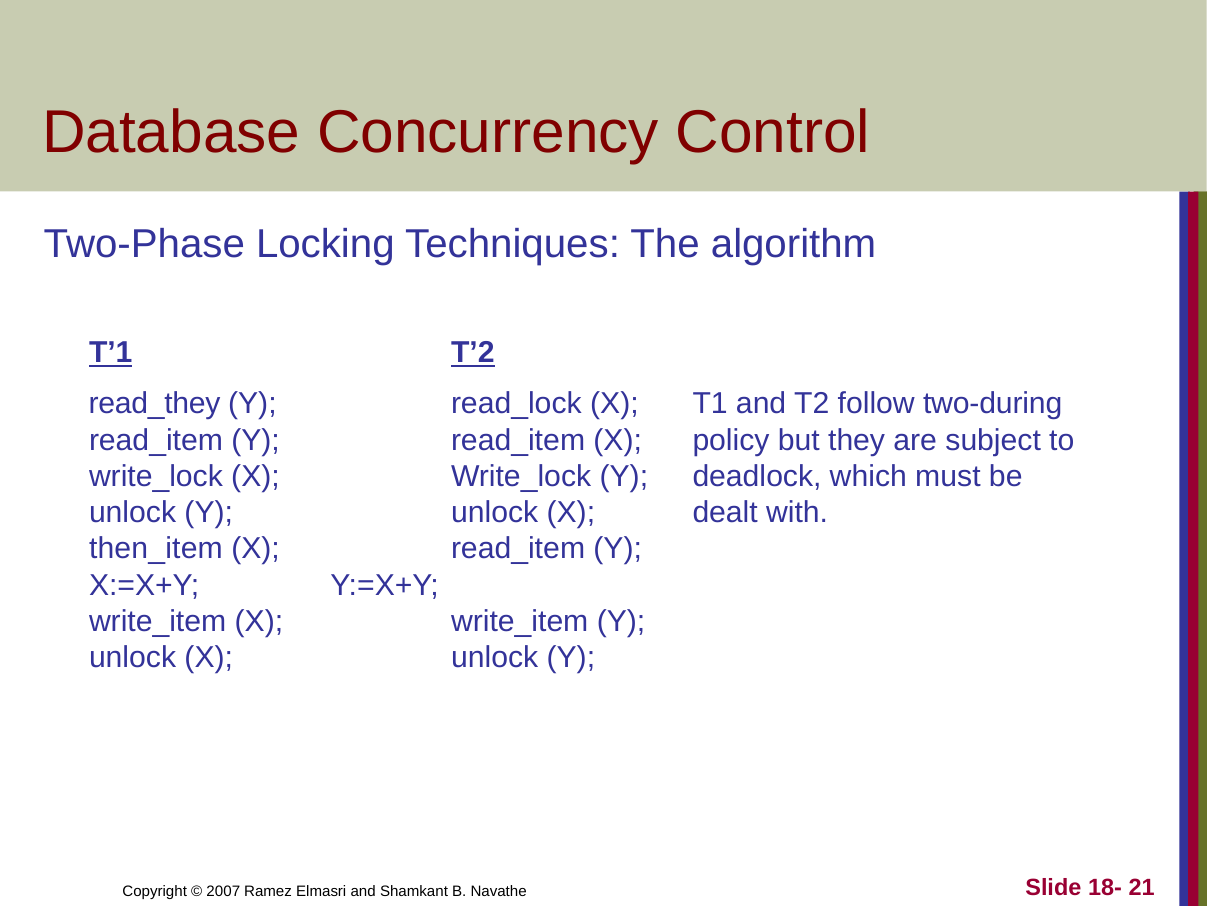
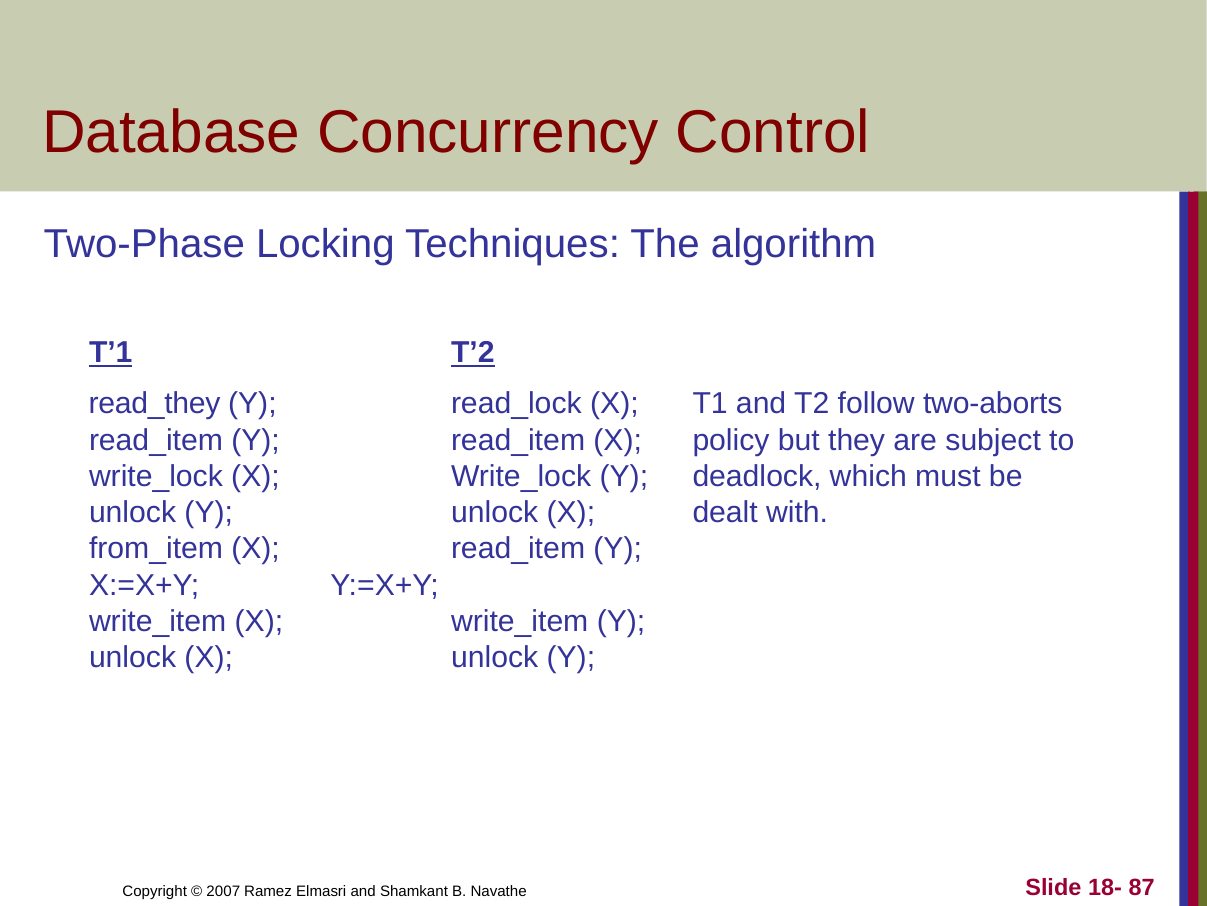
two-during: two-during -> two-aborts (993, 404)
then_item: then_item -> from_item (156, 548)
21: 21 -> 87 (1142, 887)
